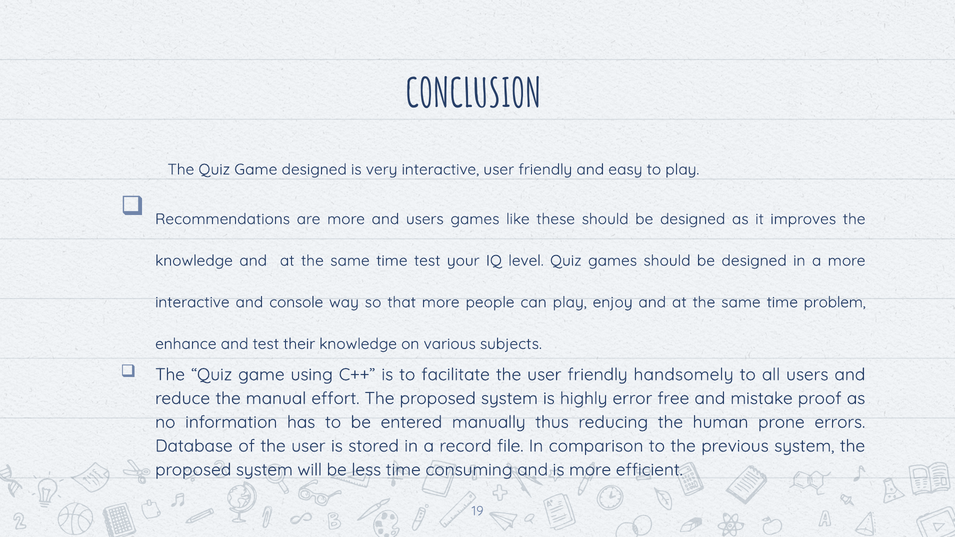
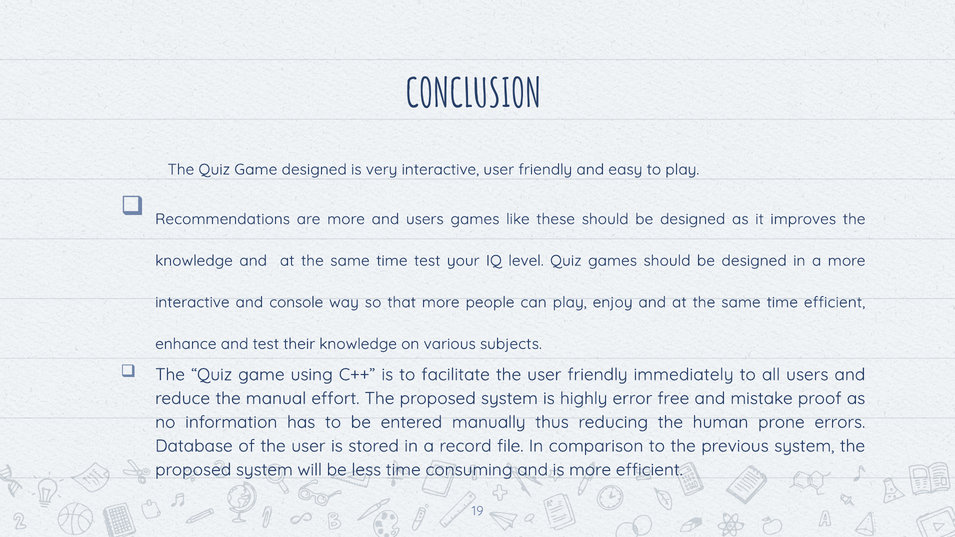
time problem: problem -> efficient (835, 302)
handsomely: handsomely -> immediately (684, 375)
